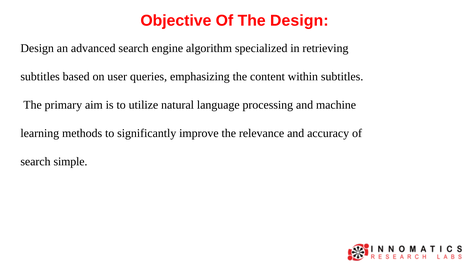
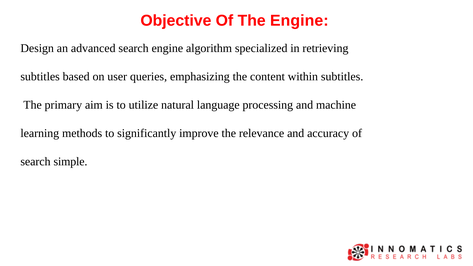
The Design: Design -> Engine (299, 21)
